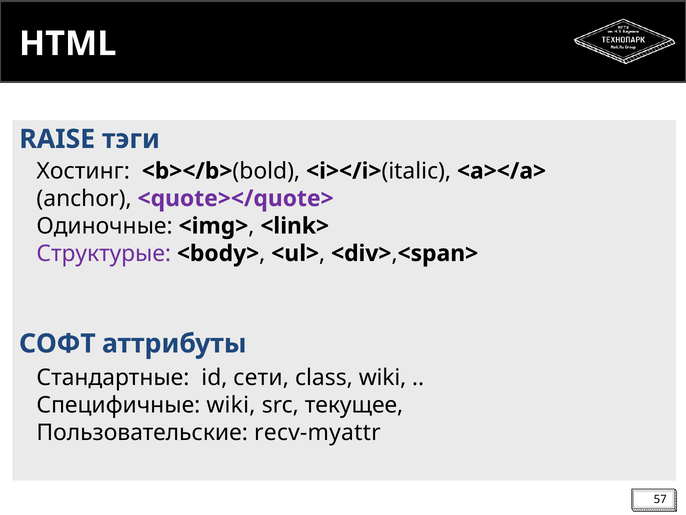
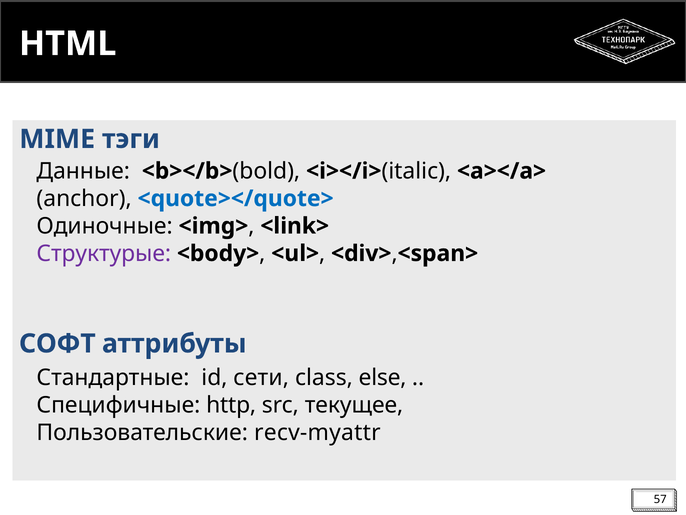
RAISE: RAISE -> MIME (57, 139)
Хостинг: Хостинг -> Данные (83, 171)
<quote></quote> colour: purple -> blue (236, 198)
class wiki: wiki -> else (383, 377)
Специфичные wiki: wiki -> http (231, 405)
